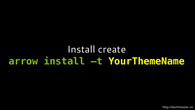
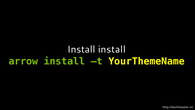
Install create: create -> install (112, 49)
